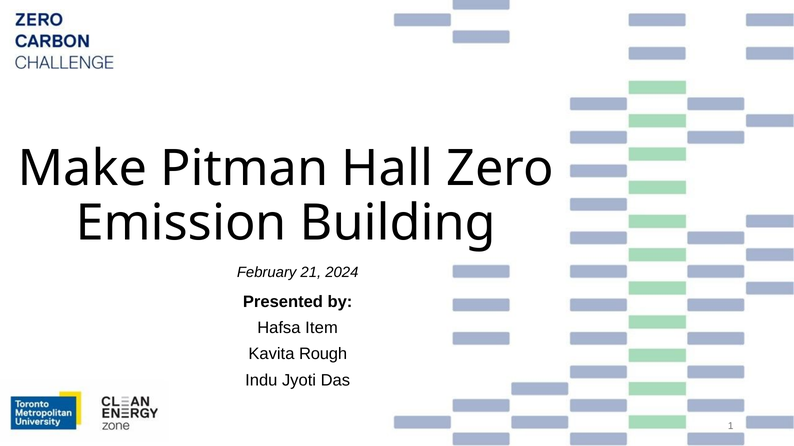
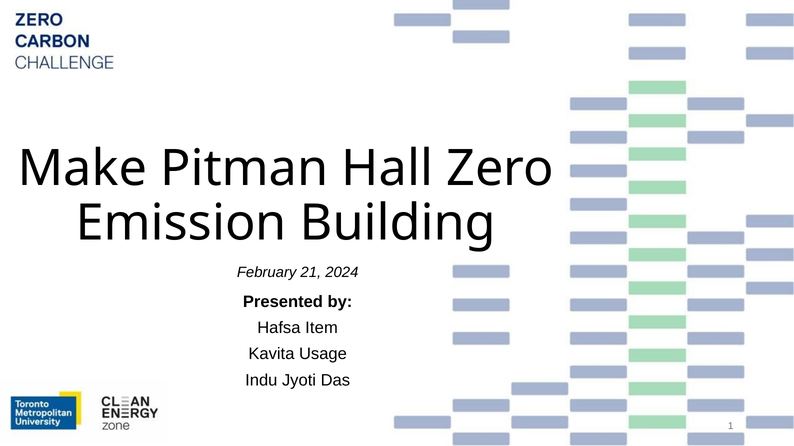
Rough: Rough -> Usage (323, 355)
